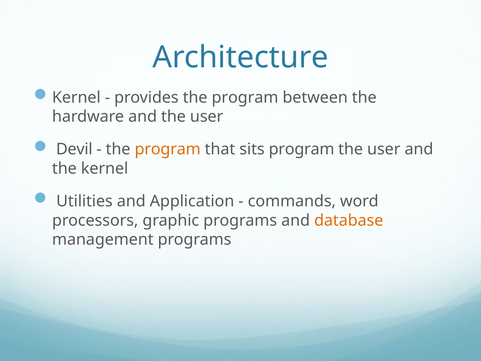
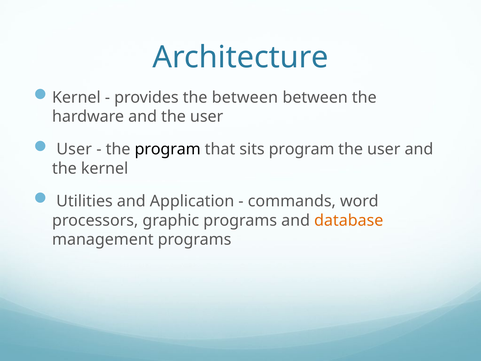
provides the program: program -> between (245, 97)
Devil: Devil -> User (74, 149)
program colour: orange -> black (168, 149)
